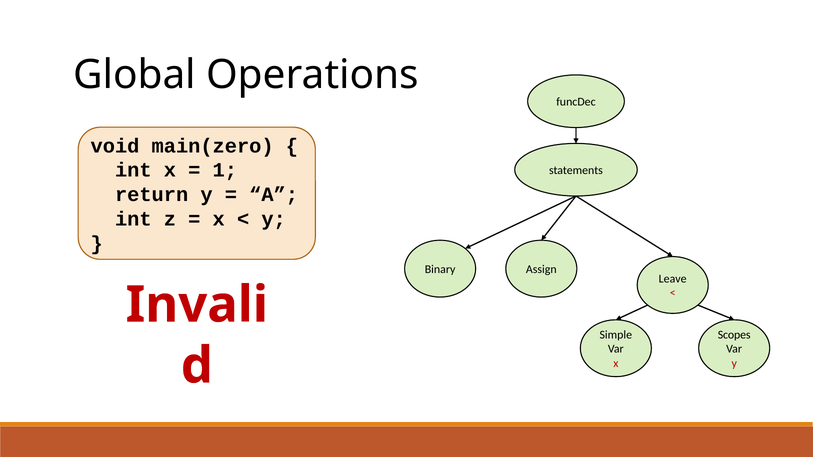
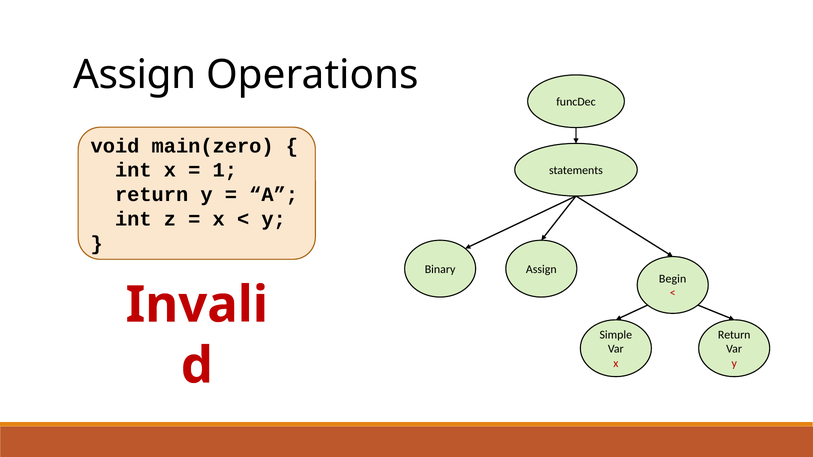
Global: Global -> Assign (135, 75)
Leave: Leave -> Begin (673, 279)
Scopes: Scopes -> Return (734, 335)
